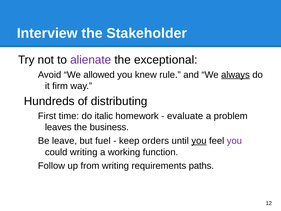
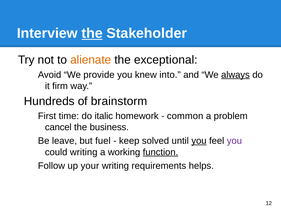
the underline: none -> present (92, 33)
alienate colour: purple -> orange (91, 60)
allowed: allowed -> provide (99, 75)
rule: rule -> into (170, 75)
distributing: distributing -> brainstorm (119, 101)
evaluate: evaluate -> common (185, 116)
leaves: leaves -> cancel (58, 127)
orders: orders -> solved (156, 141)
function underline: none -> present (160, 152)
from: from -> your (90, 166)
paths: paths -> helps (201, 166)
